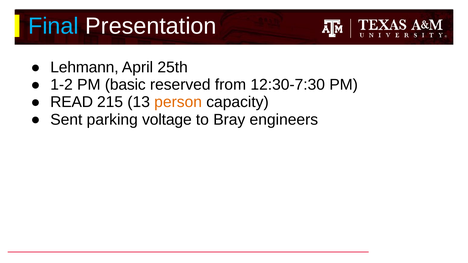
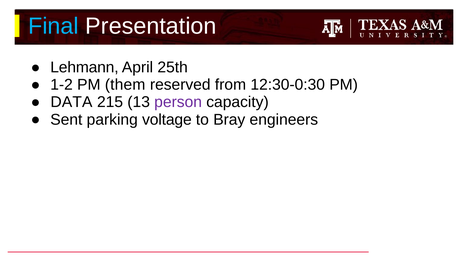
basic: basic -> them (125, 85)
12:30-7:30: 12:30-7:30 -> 12:30-0:30 (288, 85)
READ: READ -> DATA (71, 102)
person colour: orange -> purple (178, 102)
